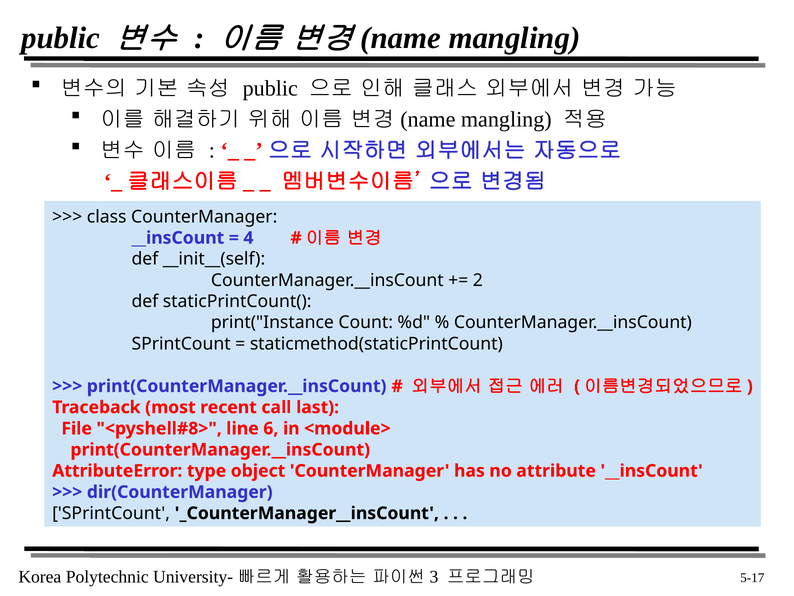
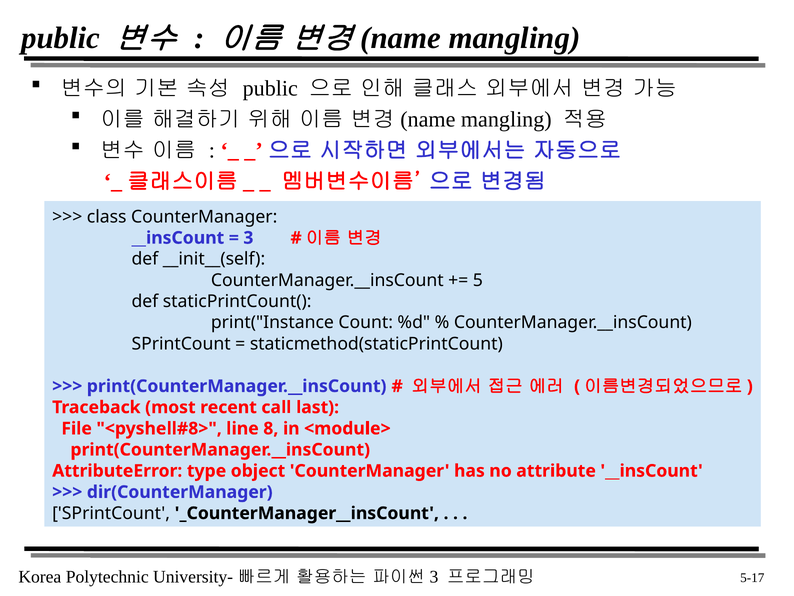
4: 4 -> 3 (248, 238)
2: 2 -> 5 (478, 280)
6: 6 -> 8 (271, 428)
